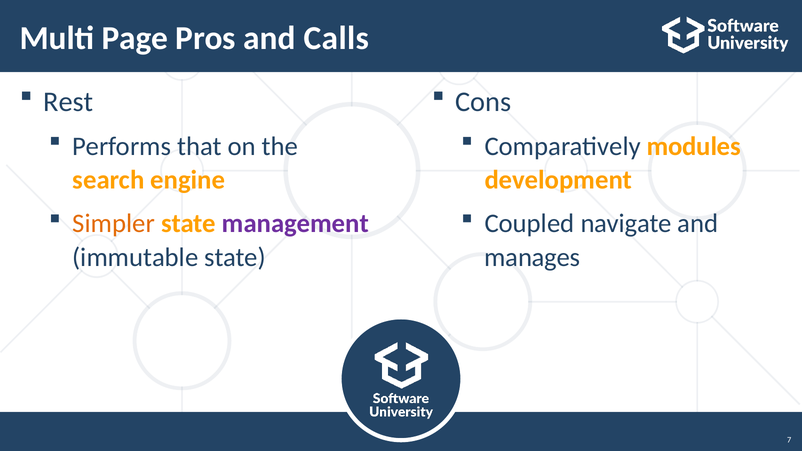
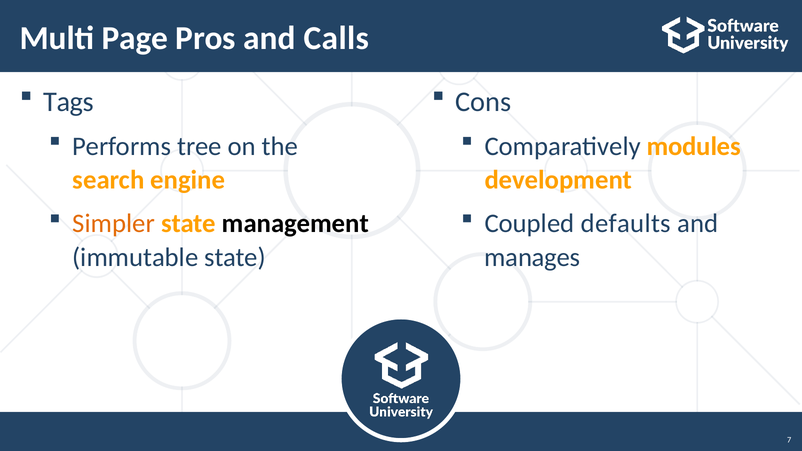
Rest: Rest -> Tags (69, 102)
that: that -> tree (199, 146)
management colour: purple -> black (295, 224)
navigate: navigate -> defaults (626, 224)
